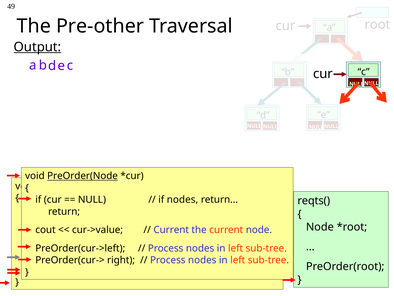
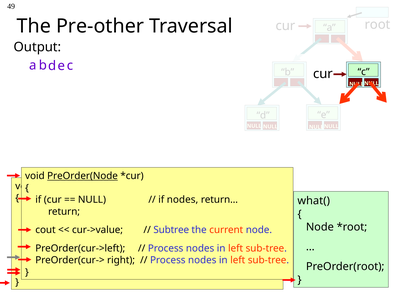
Output underline: present -> none (37, 47)
reqts(: reqts( -> what( (314, 200)
Current: Current -> Subtree (171, 230)
